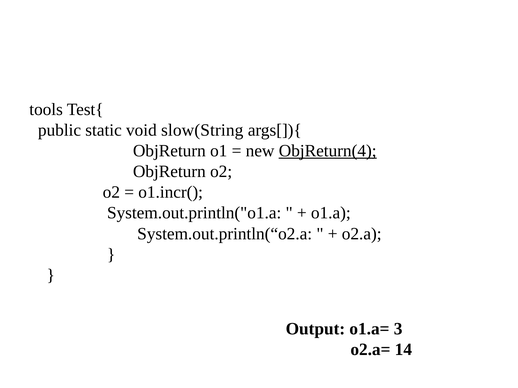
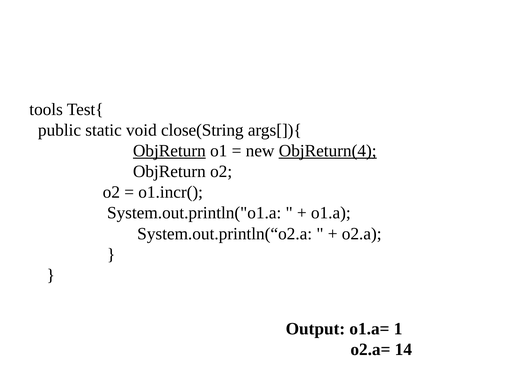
slow(String: slow(String -> close(String (202, 130)
ObjReturn underline: none -> present (169, 151)
3: 3 -> 1 (398, 329)
